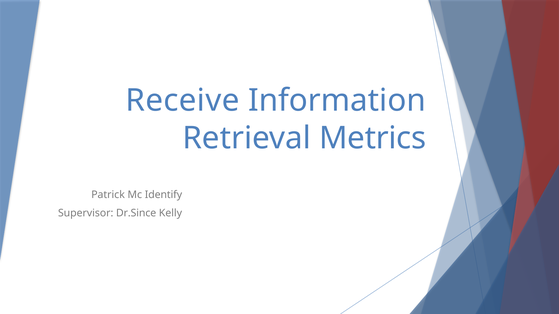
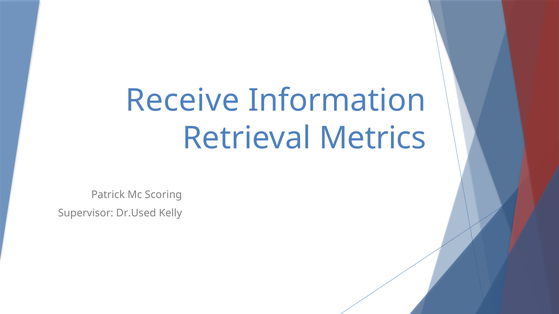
Identify: Identify -> Scoring (163, 195)
Dr.Since: Dr.Since -> Dr.Used (136, 213)
